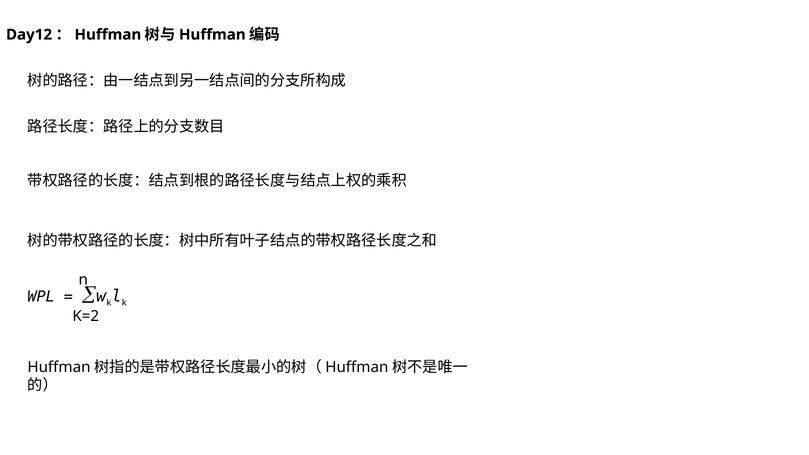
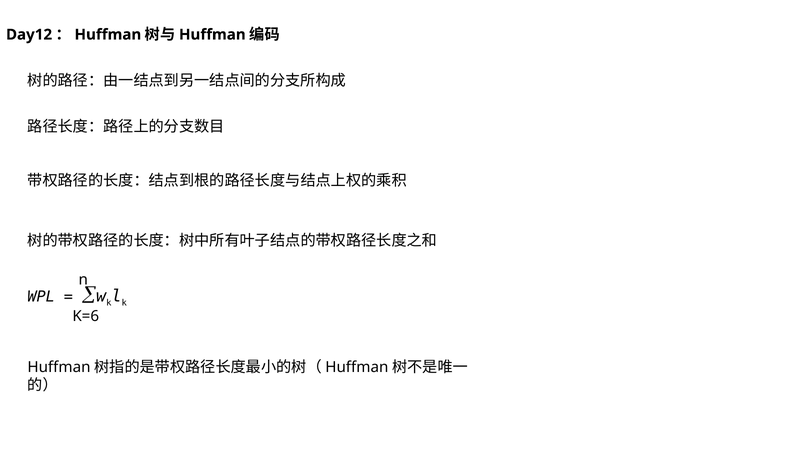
K=2: K=2 -> K=6 (86, 316)
